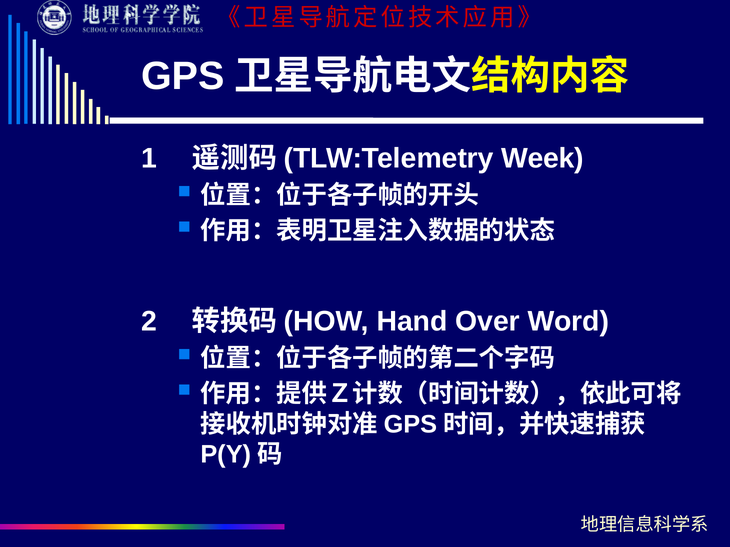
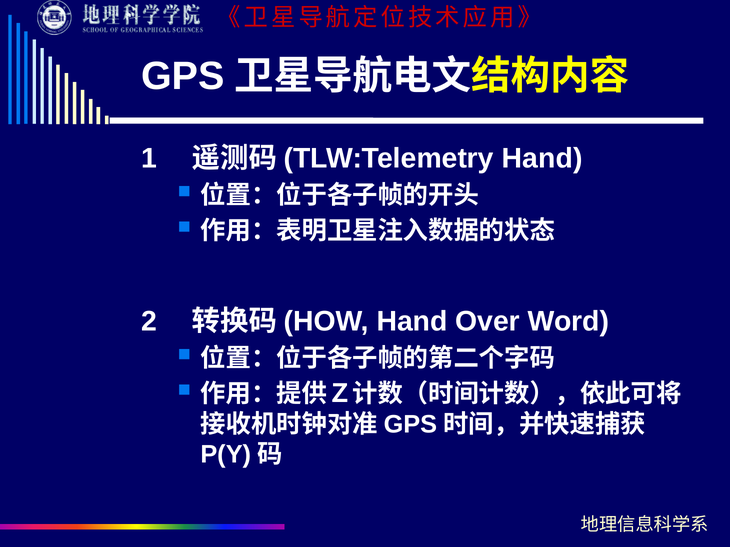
Week: Week -> Hand (542, 158)
